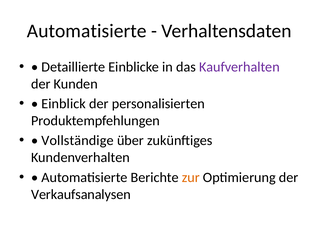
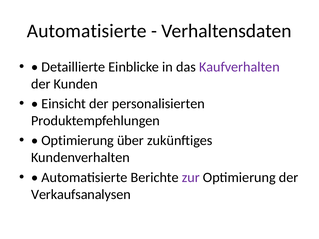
Einblick: Einblick -> Einsicht (64, 104)
Vollständige: Vollständige -> Optimierung (78, 141)
zur colour: orange -> purple (191, 178)
